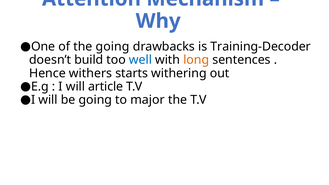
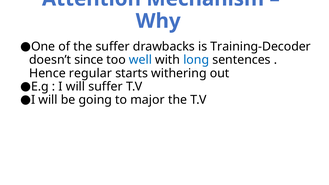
the going: going -> suffer (113, 47)
build: build -> since (89, 60)
long colour: orange -> blue (196, 60)
withers: withers -> regular (90, 73)
will article: article -> suffer (106, 87)
